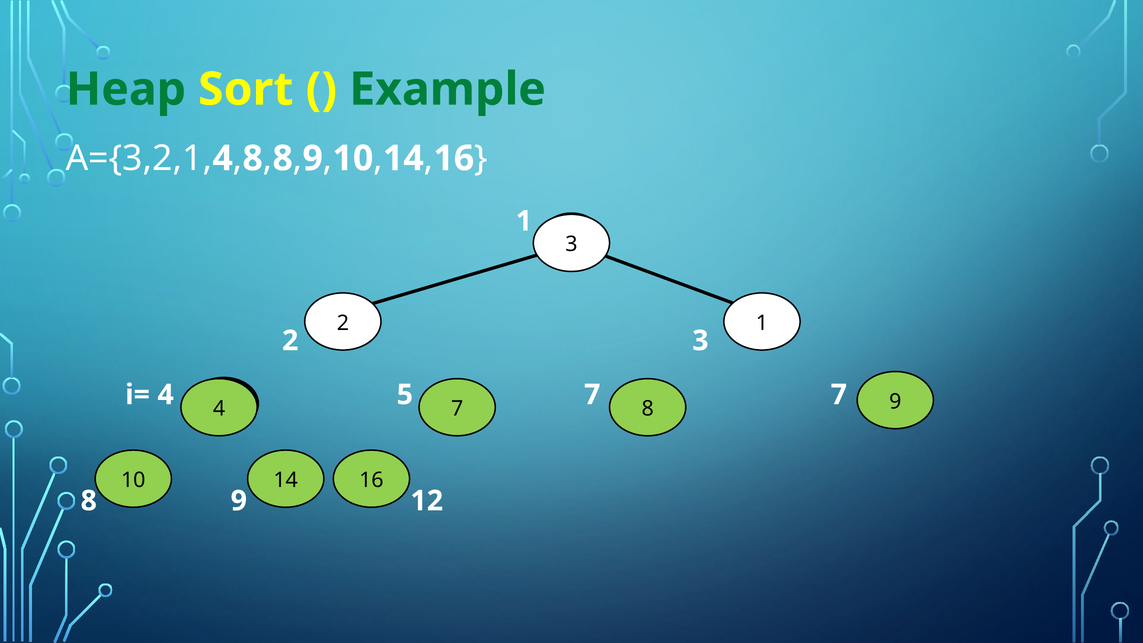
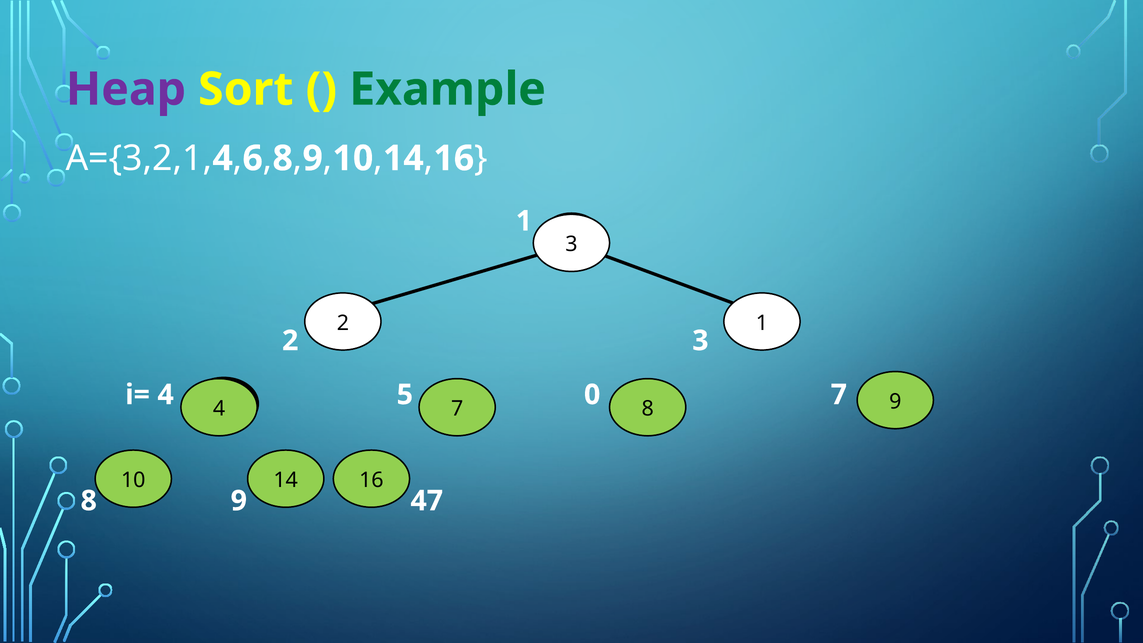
Heap colour: green -> purple (126, 89)
8: 8 -> 6 (253, 158)
5 7: 7 -> 0 (592, 395)
12: 12 -> 47 (427, 501)
